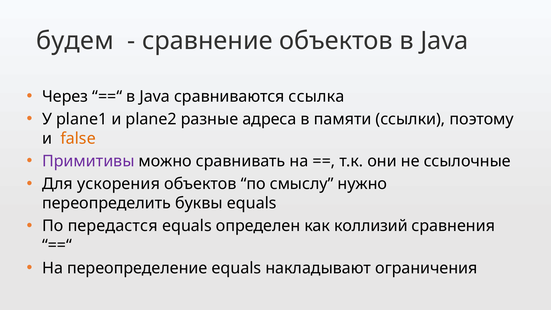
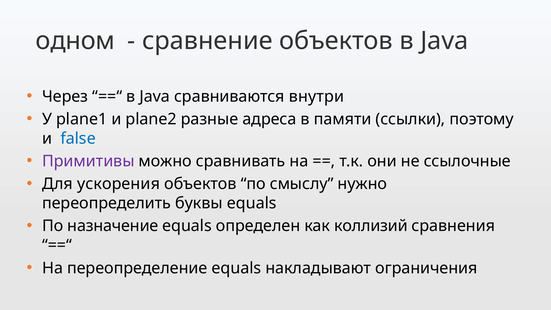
будем: будем -> одном (75, 41)
ссылка: ссылка -> внутри (316, 96)
false colour: orange -> blue (78, 138)
передастся: передастся -> назначение (113, 226)
